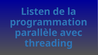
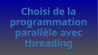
Listen: Listen -> Choisi (36, 12)
